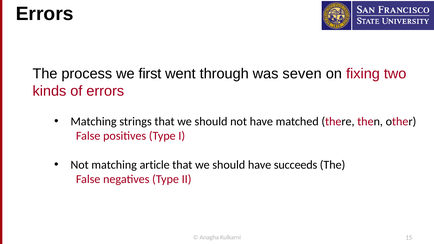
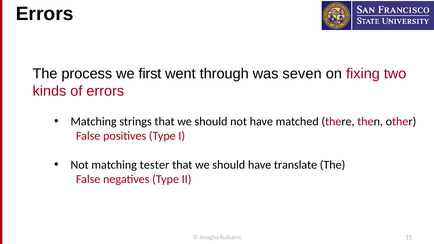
article: article -> tester (155, 165)
succeeds: succeeds -> translate (296, 165)
